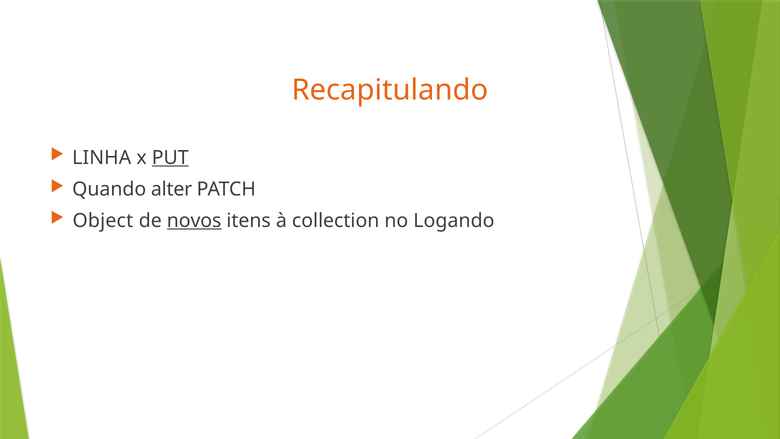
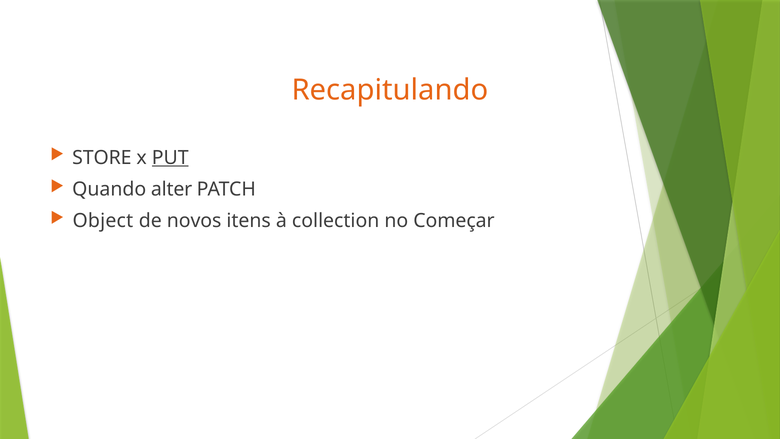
LINHA: LINHA -> STORE (102, 158)
novos underline: present -> none (194, 221)
Logando: Logando -> Começar (454, 221)
